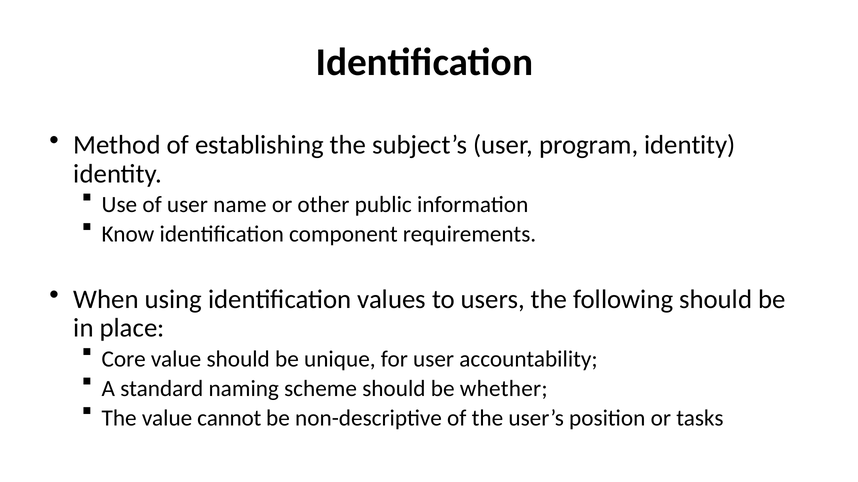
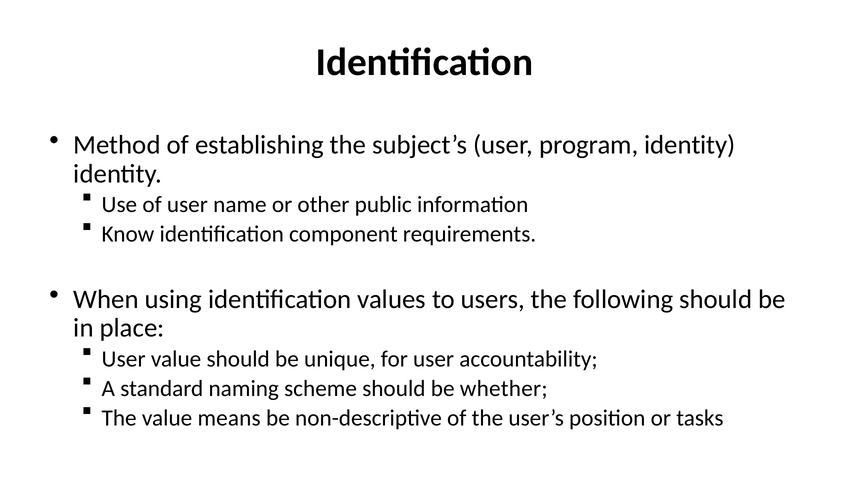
Core: Core -> User (124, 360)
cannot: cannot -> means (229, 419)
